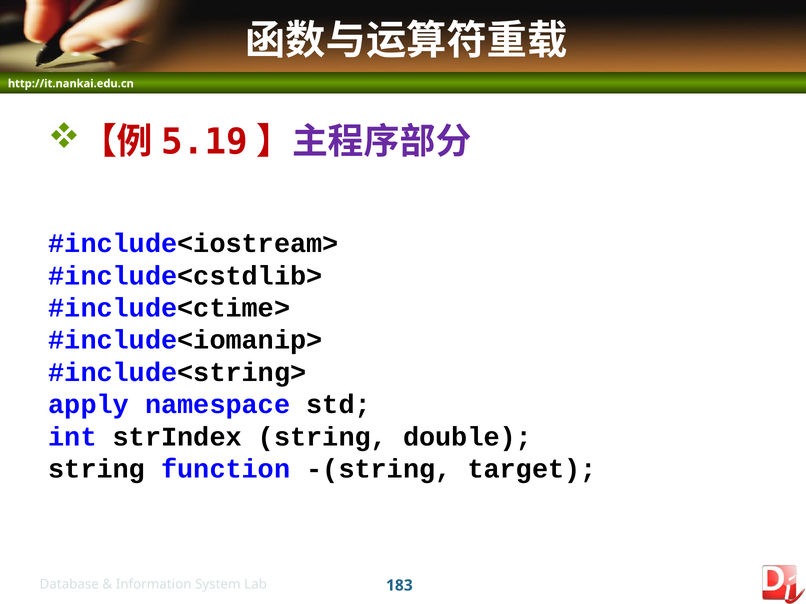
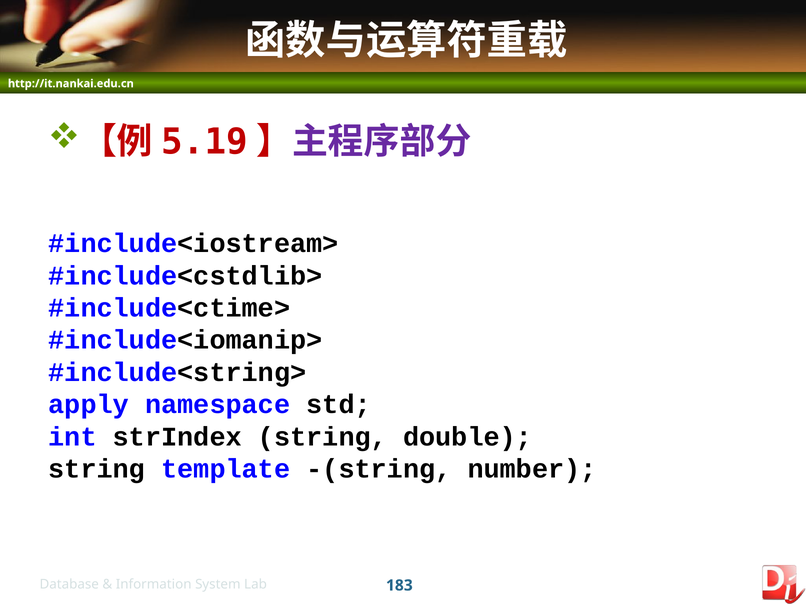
function: function -> template (226, 469)
target: target -> number (532, 469)
